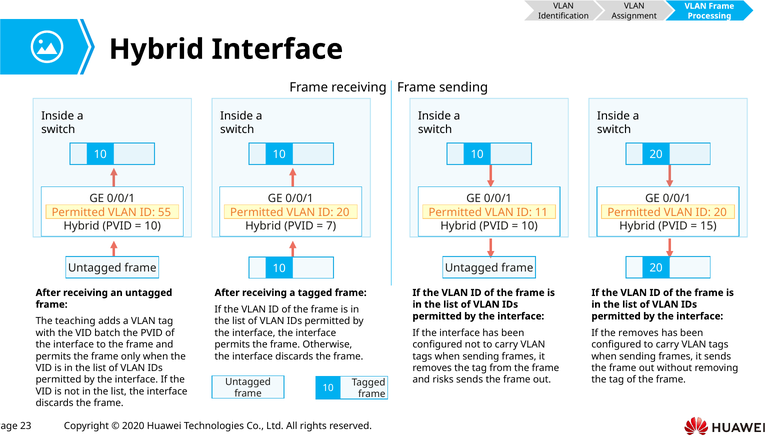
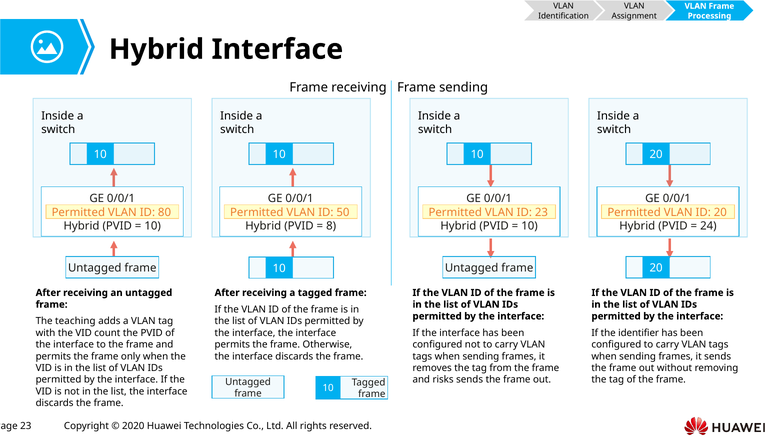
55: 55 -> 80 (165, 212)
20: 20 -> 50 (343, 212)
ID 11: 11 -> 23 (541, 212)
7: 7 -> 8 (331, 226)
15: 15 -> 24 (708, 226)
batch: batch -> count (107, 333)
the removes: removes -> identifier (639, 333)
